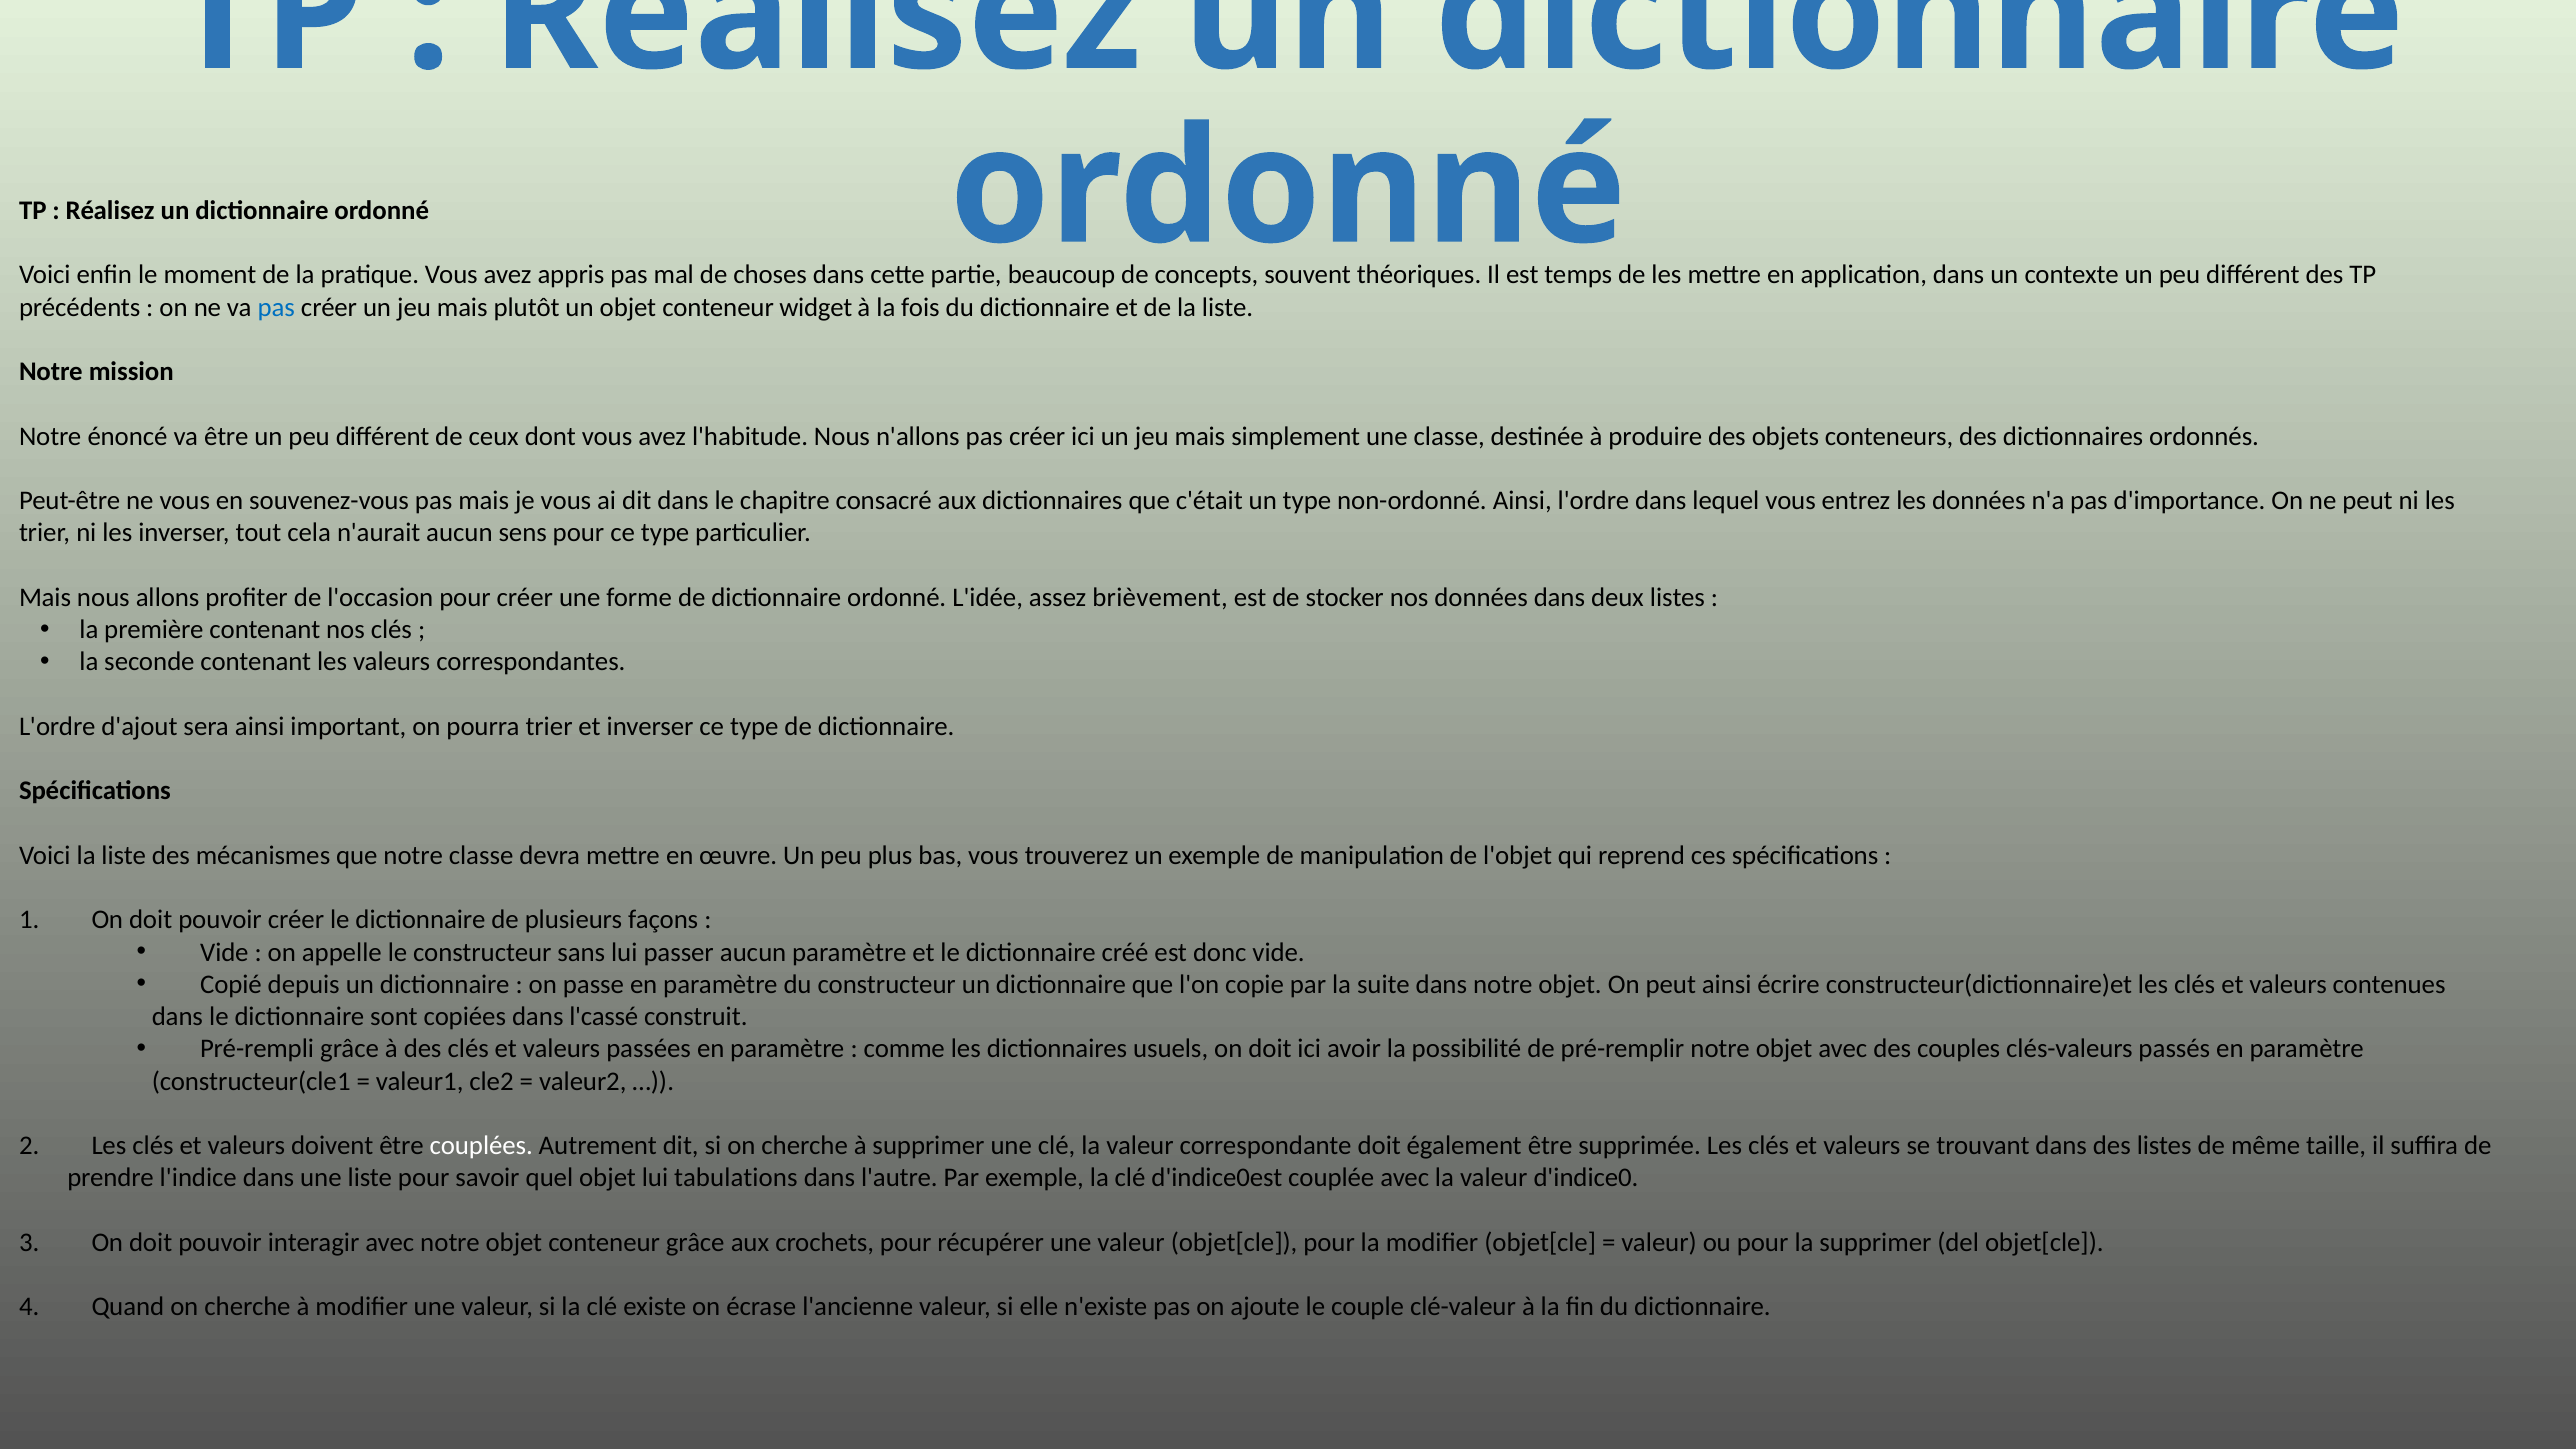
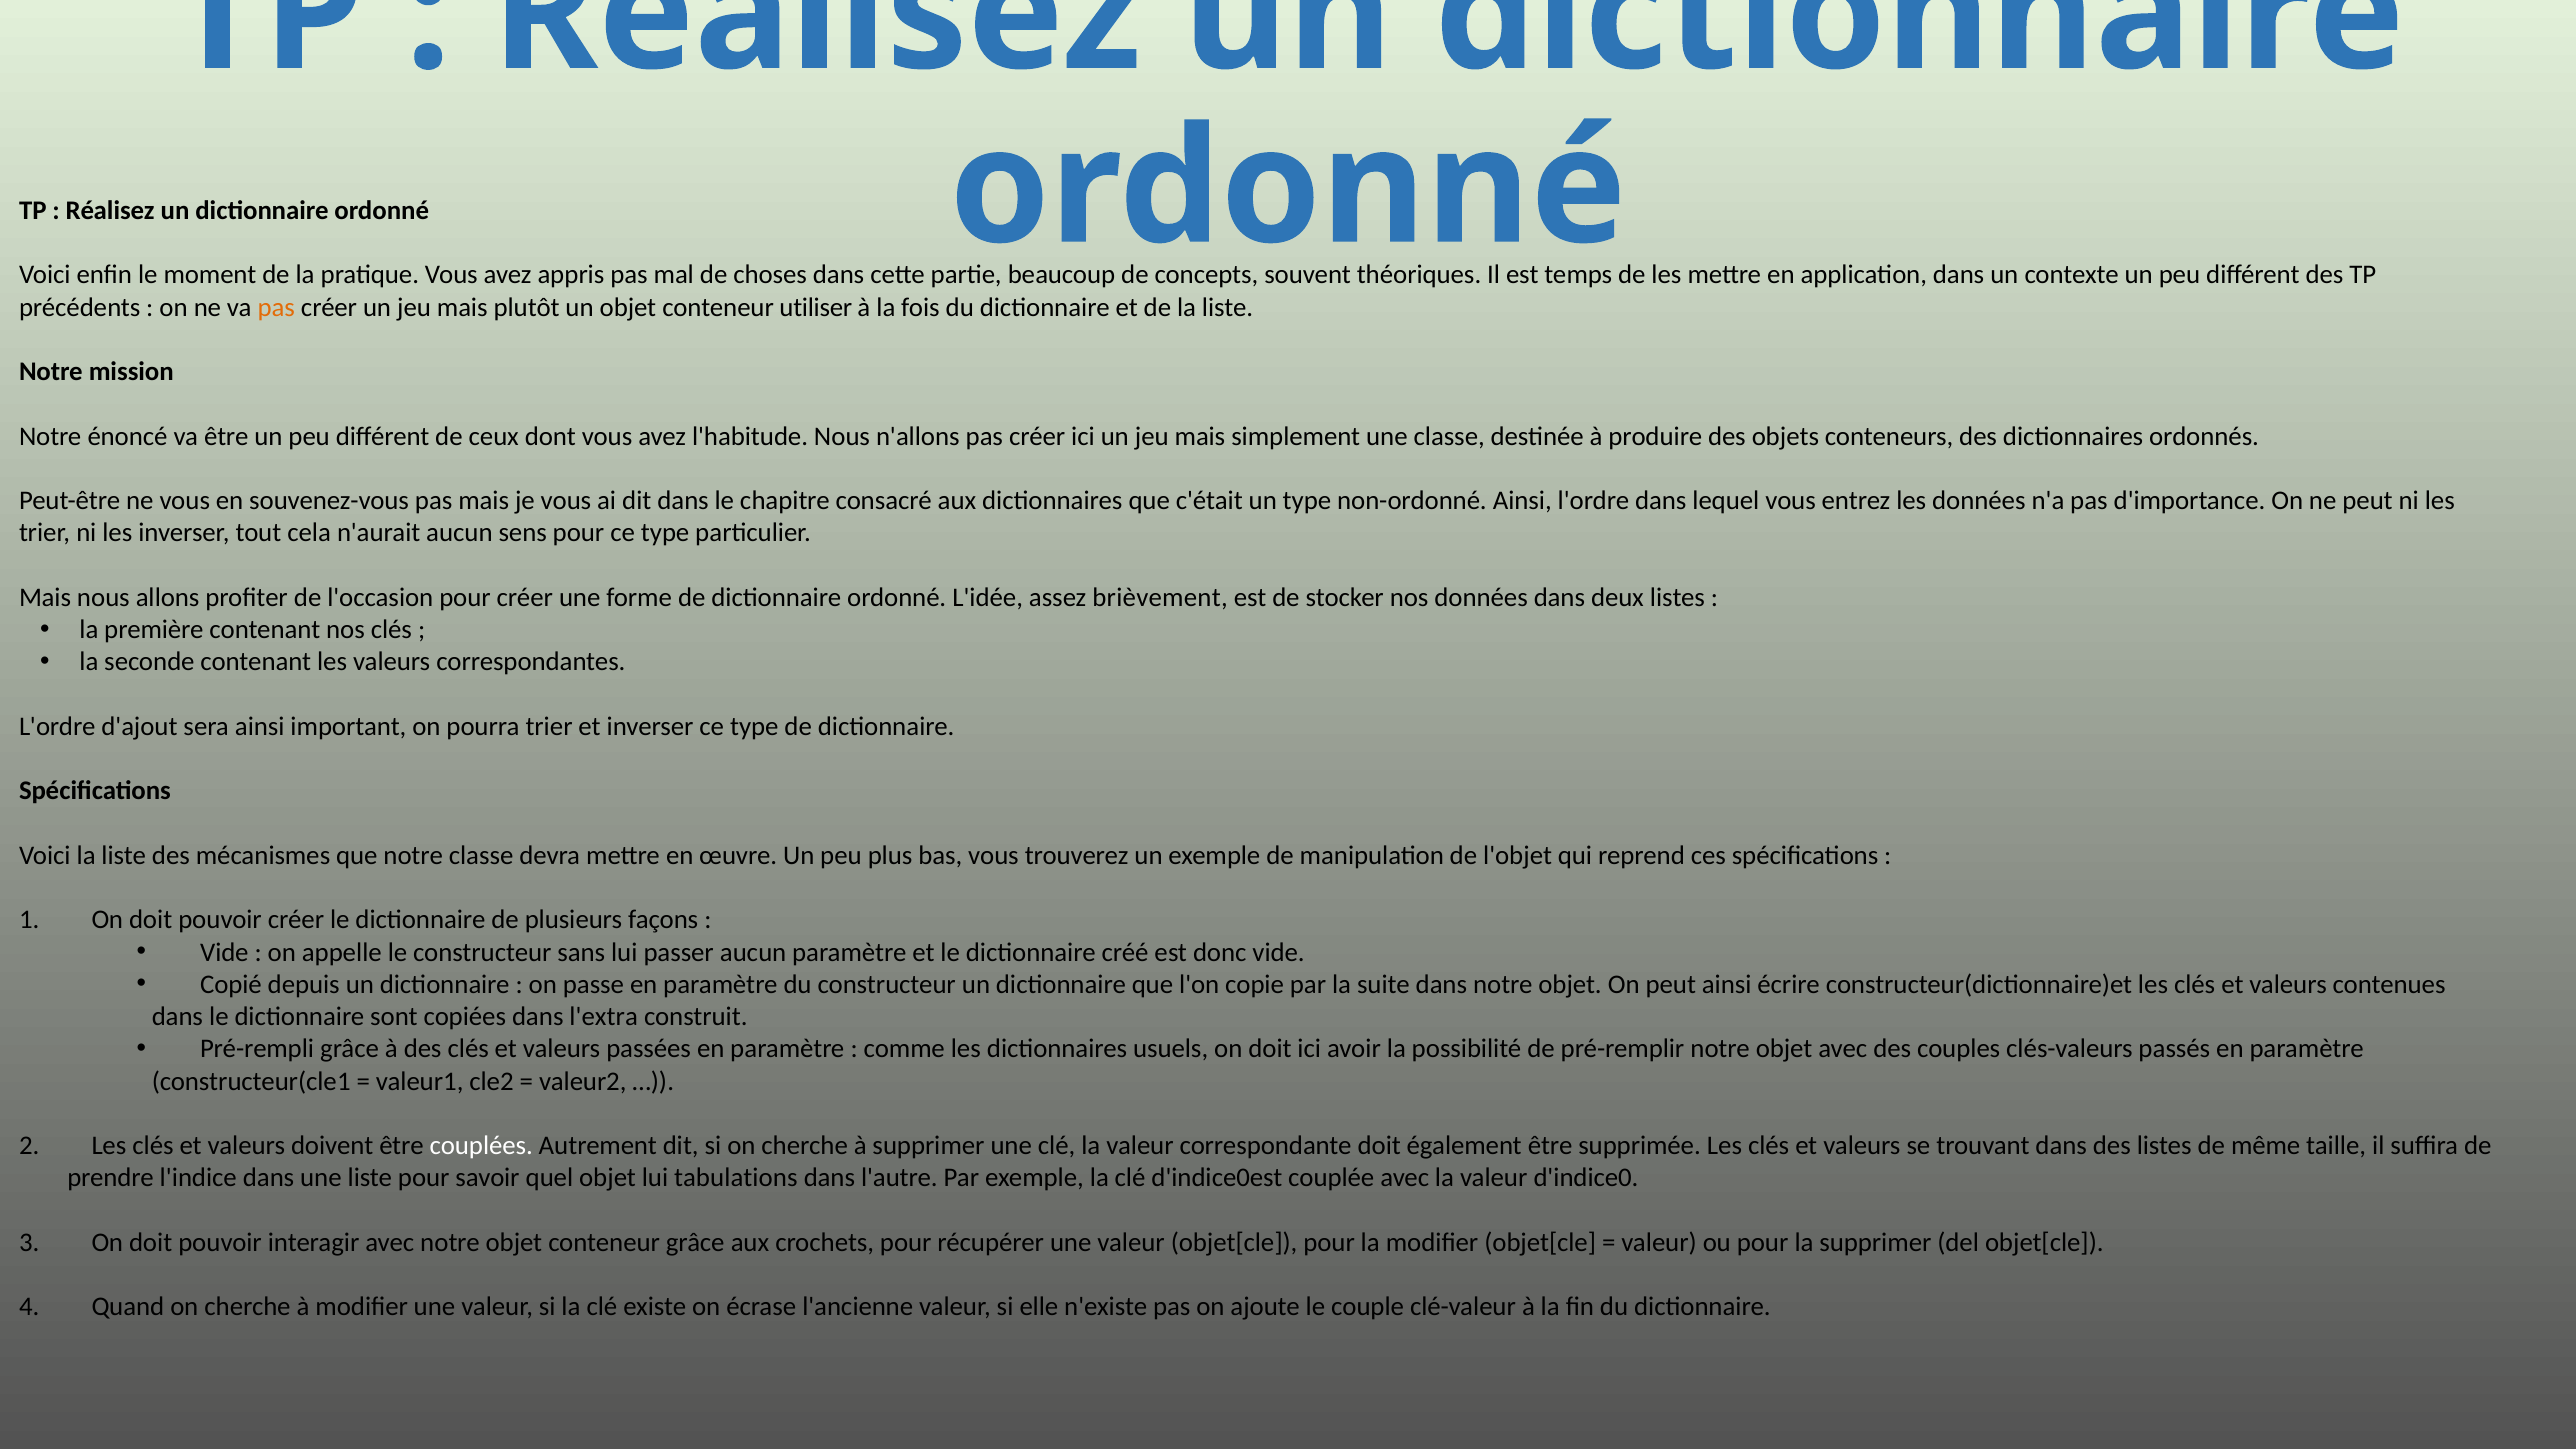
pas colour: blue -> orange (276, 307)
widget: widget -> utiliser (816, 307)
l'cassé: l'cassé -> l'extra (604, 1017)
